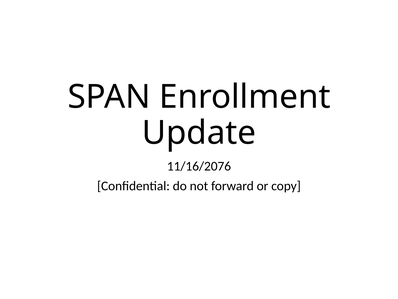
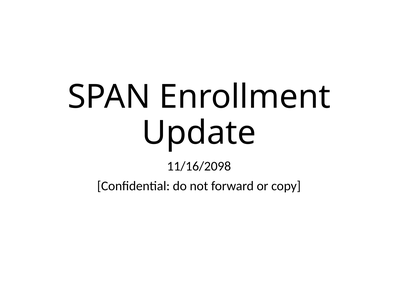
11/16/2076: 11/16/2076 -> 11/16/2098 (199, 166)
